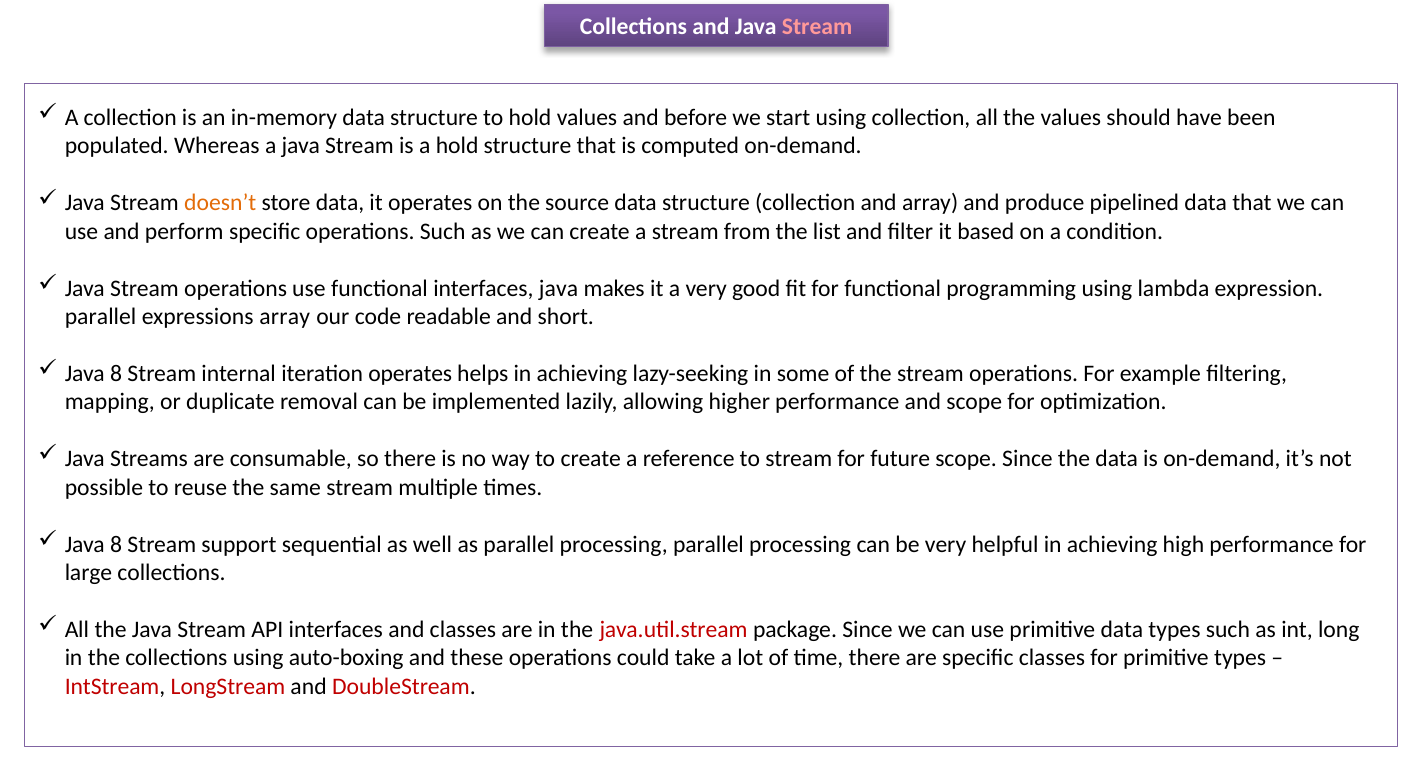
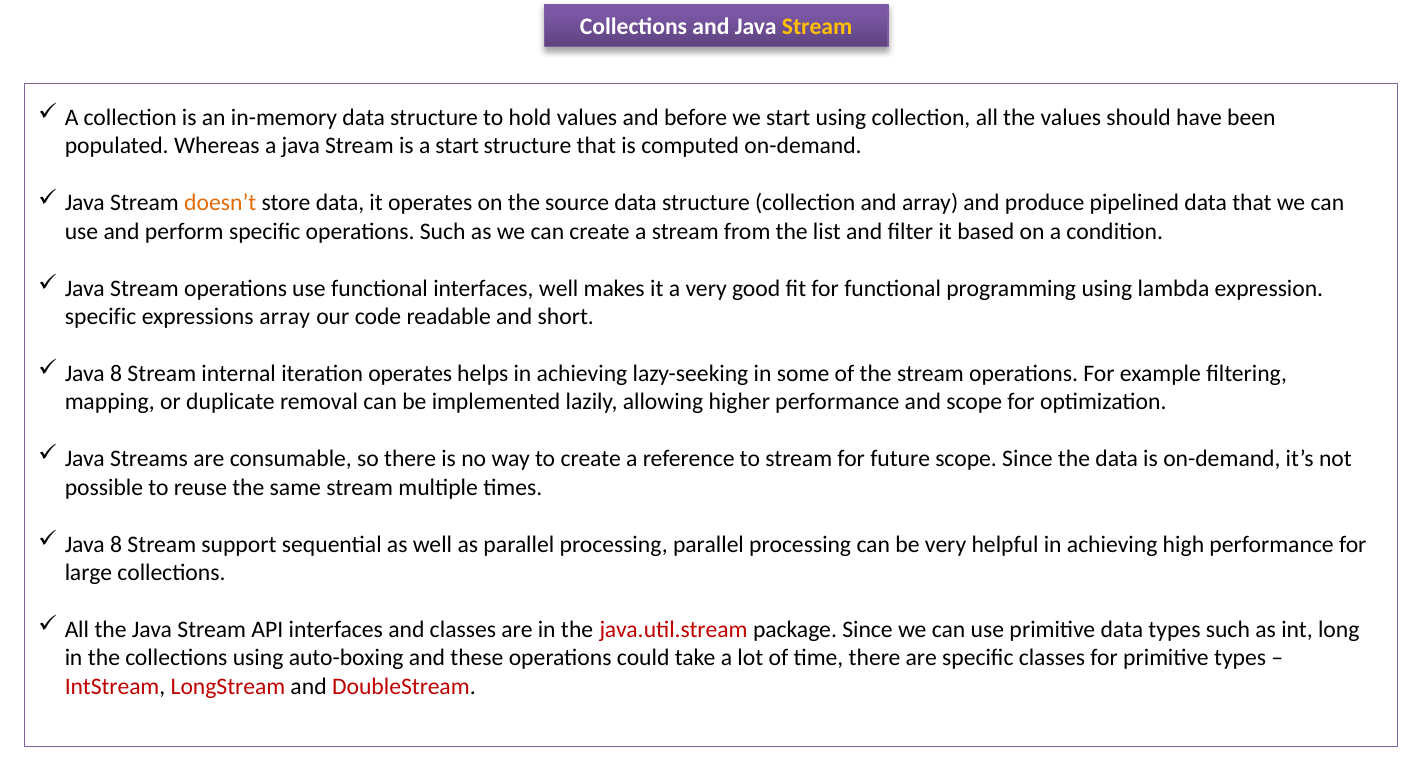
Stream colour: pink -> yellow (817, 27)
a hold: hold -> start (457, 146)
interfaces java: java -> well (559, 288)
parallel: parallel -> specific (101, 317)
